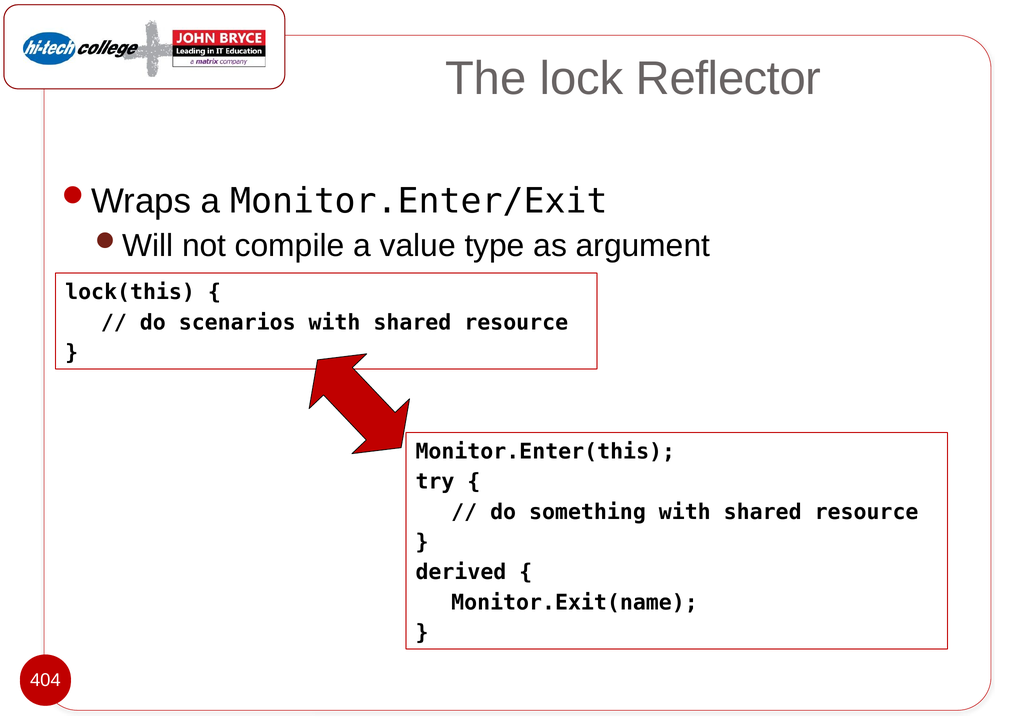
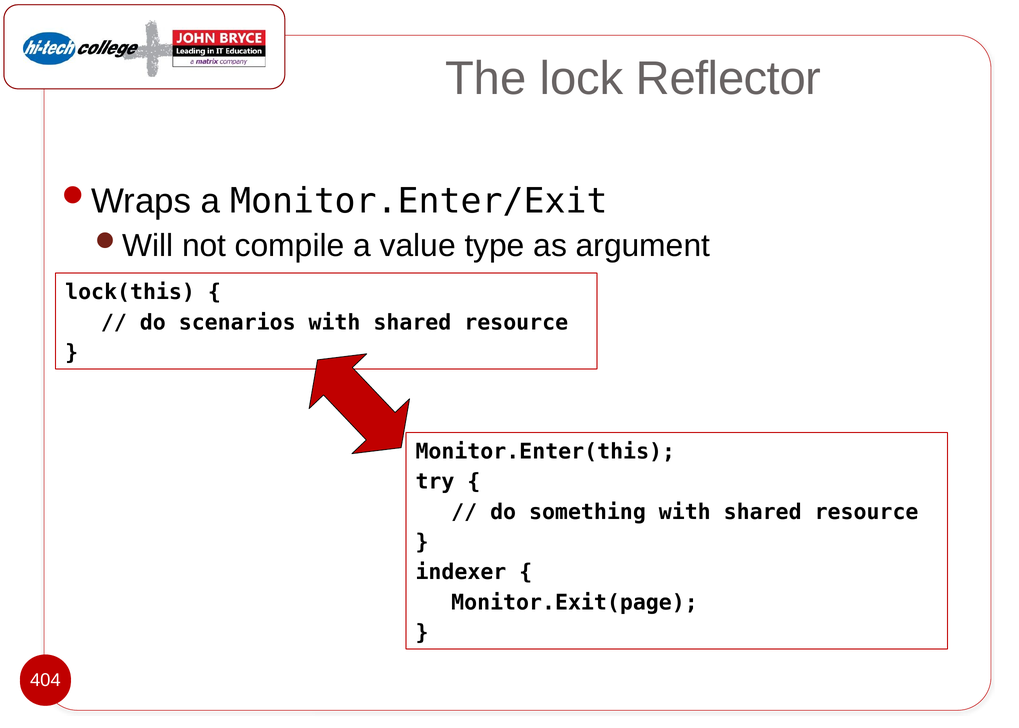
derived: derived -> indexer (461, 572)
Monitor.Exit(name: Monitor.Exit(name -> Monitor.Exit(page (574, 602)
